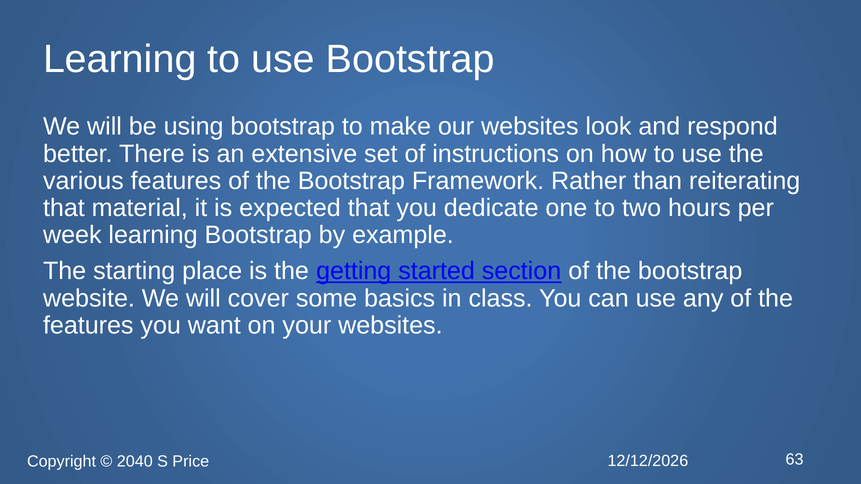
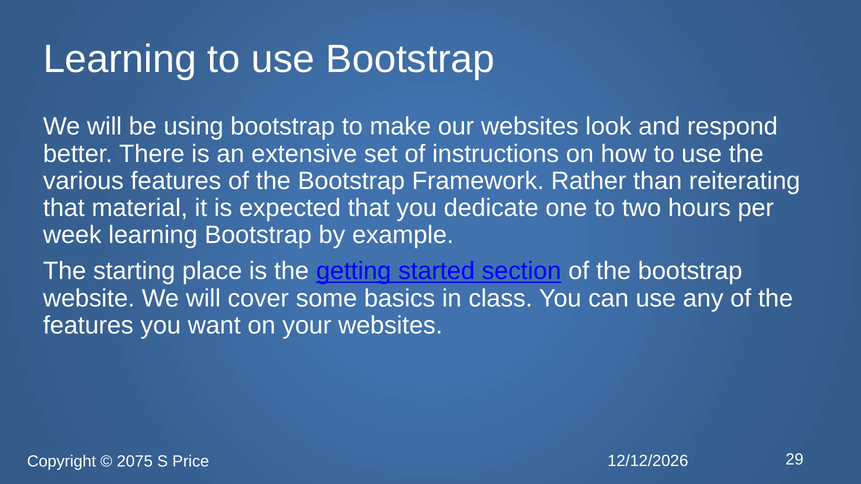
2040: 2040 -> 2075 (135, 462)
63: 63 -> 29 (795, 460)
